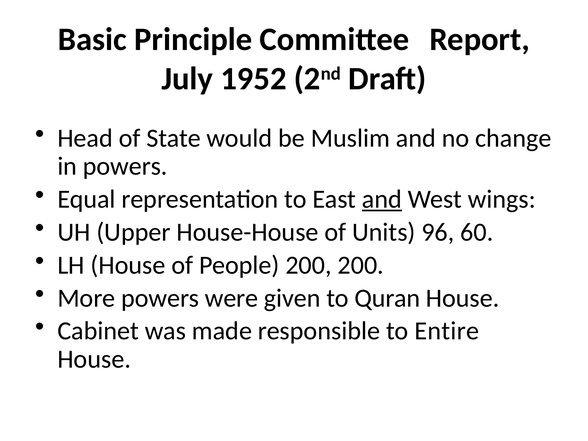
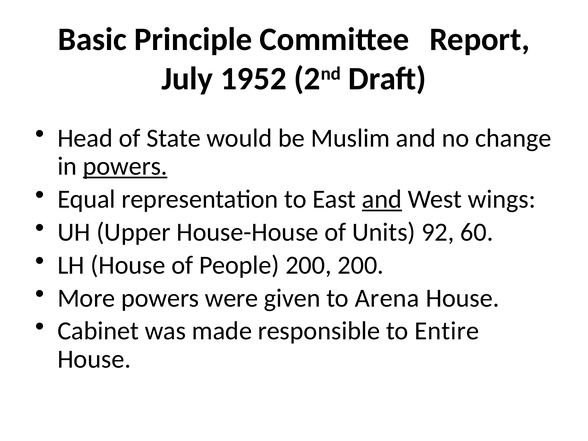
powers underline: none -> present (125, 166)
96: 96 -> 92 (438, 232)
Quran: Quran -> Arena (387, 298)
